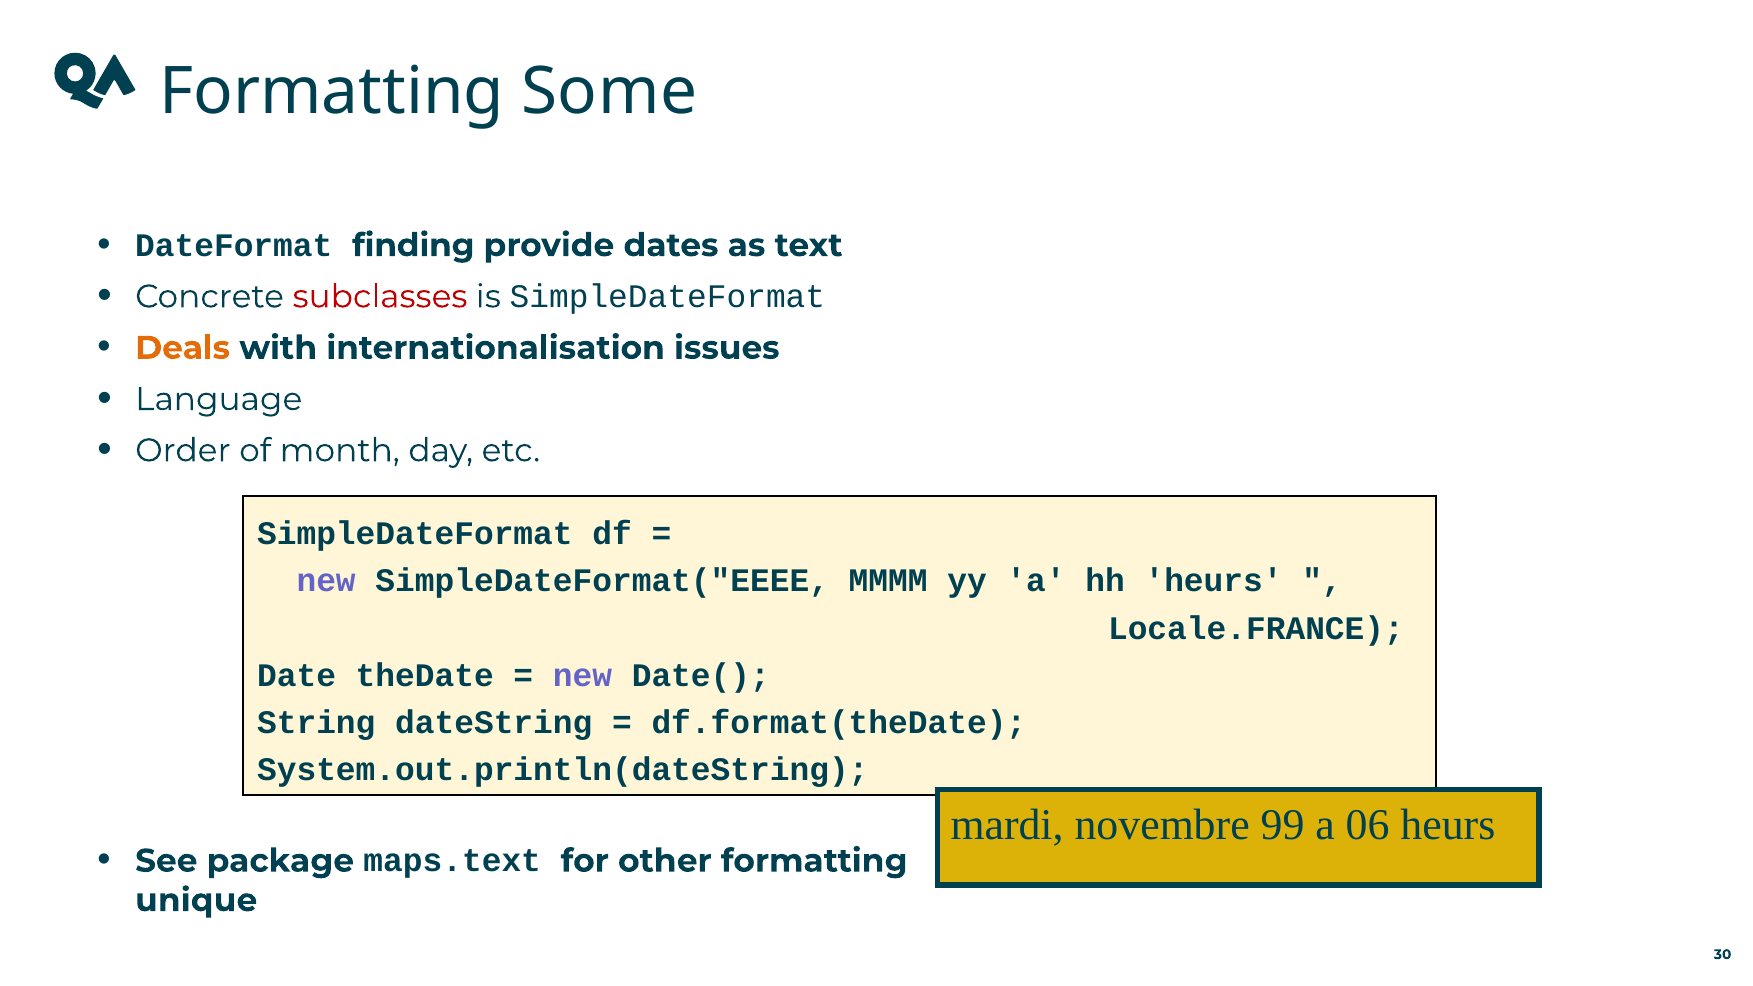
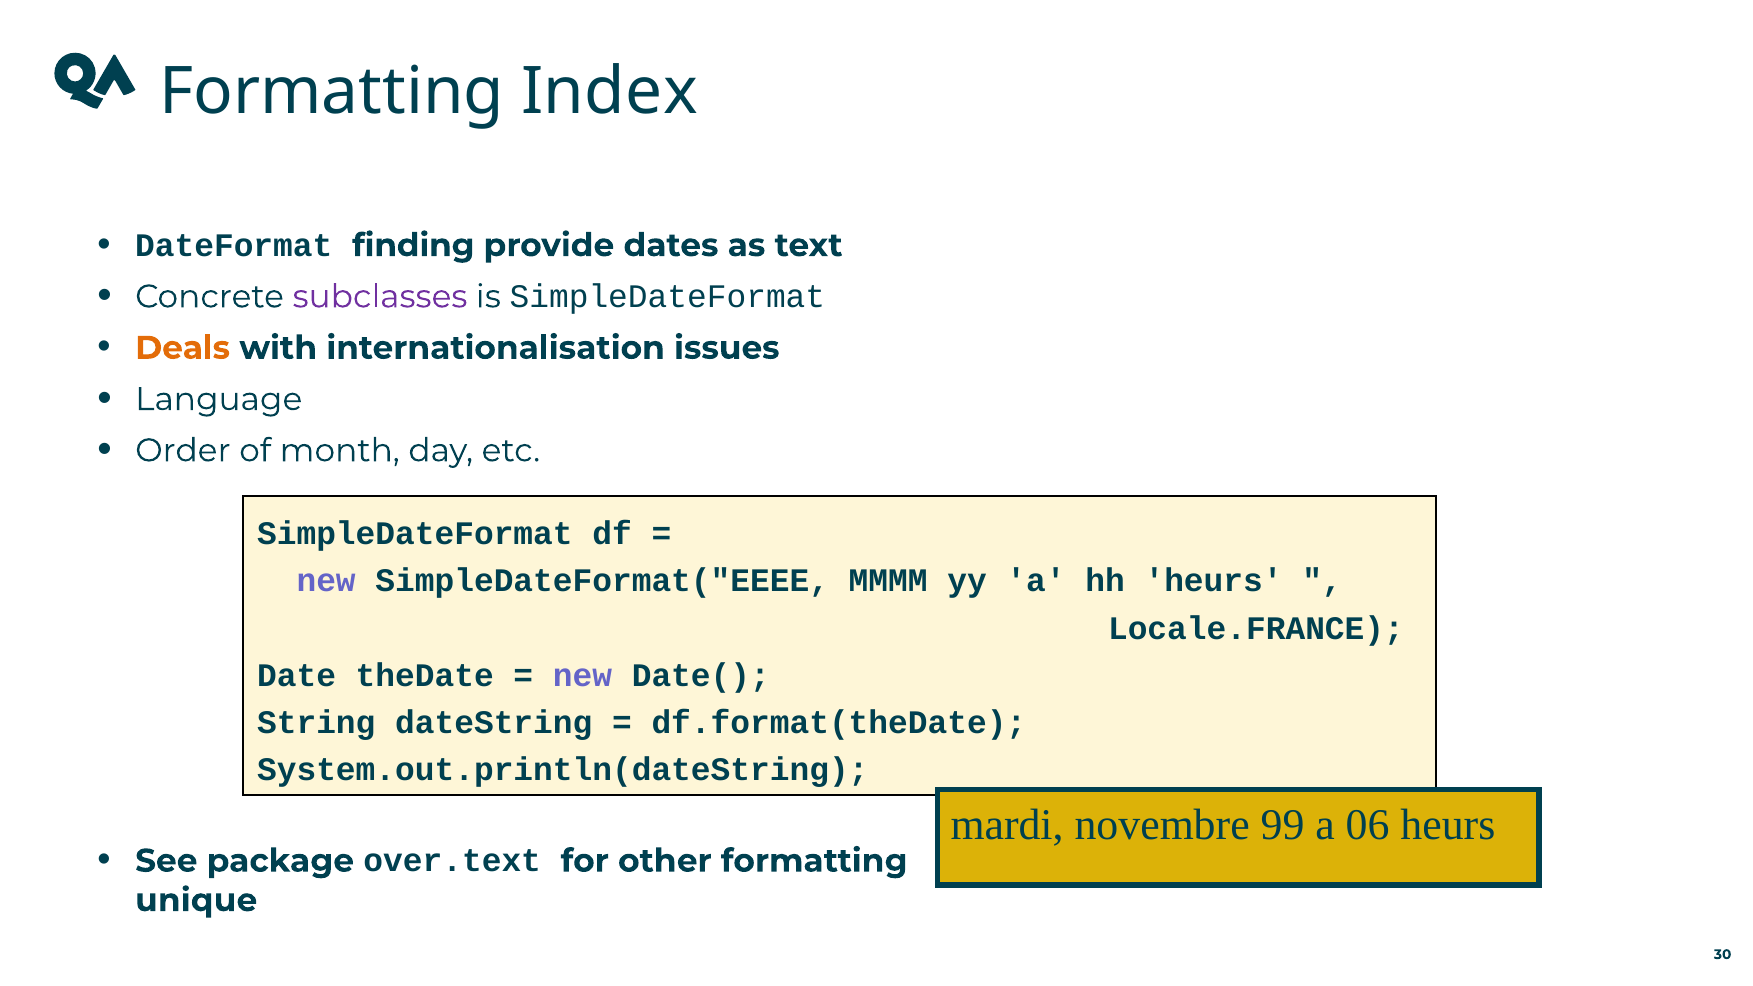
Some: Some -> Index (609, 92)
subclasses colour: red -> purple (380, 297)
maps.text: maps.text -> over.text (452, 861)
